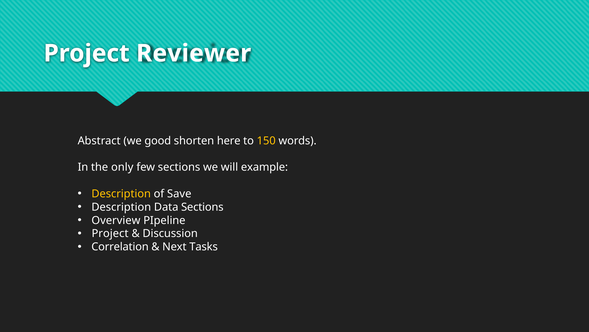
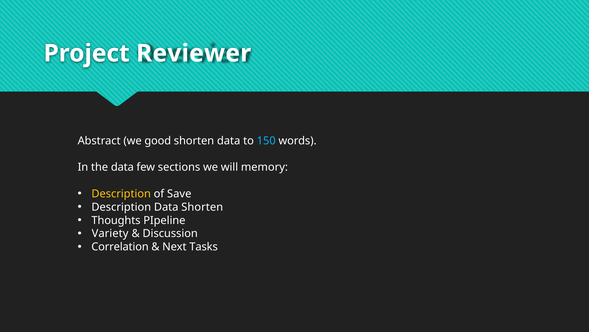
shorten here: here -> data (229, 140)
150 colour: yellow -> light blue (266, 140)
the only: only -> data (122, 167)
example: example -> memory (264, 167)
Data Sections: Sections -> Shorten (202, 207)
Overview: Overview -> Thoughts (116, 220)
Project: Project -> Variety (110, 233)
